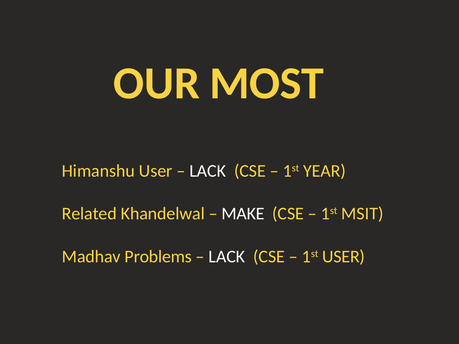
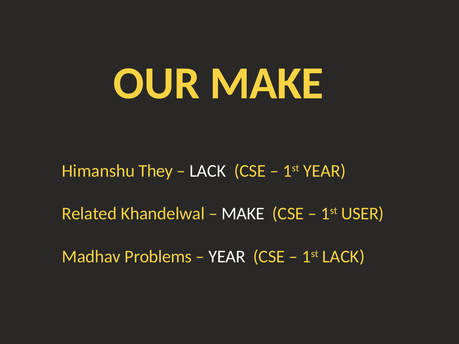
OUR MOST: MOST -> MAKE (267, 84)
Himanshu User: User -> They (156, 171)
MSIT: MSIT -> USER (363, 214)
LACK: LACK -> YEAR (227, 257)
1st USER: USER -> LACK (344, 257)
